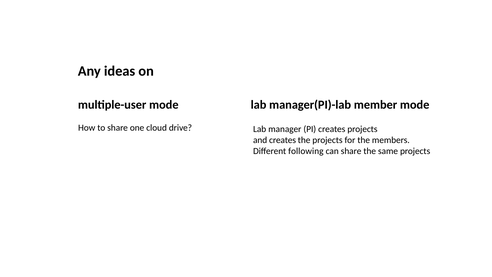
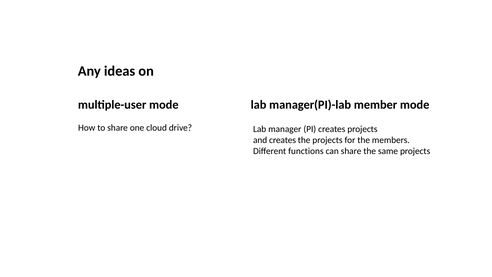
following: following -> functions (306, 151)
